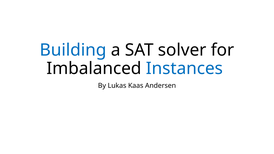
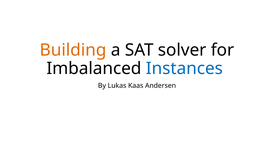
Building colour: blue -> orange (73, 50)
